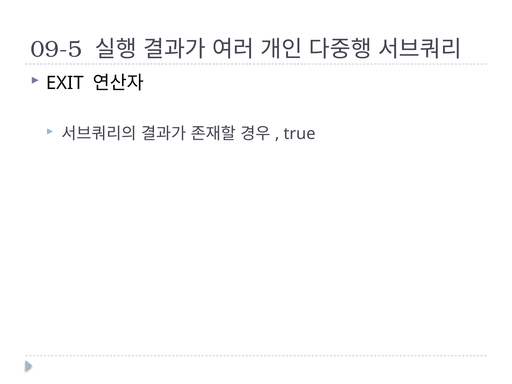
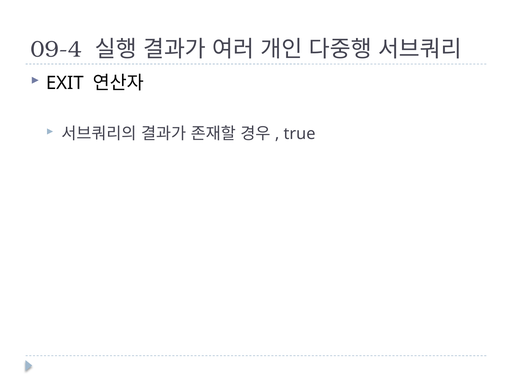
09-5: 09-5 -> 09-4 (56, 49)
